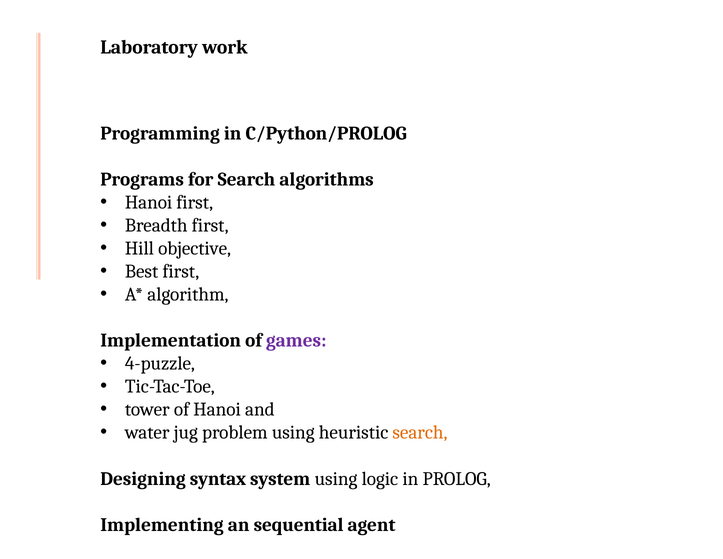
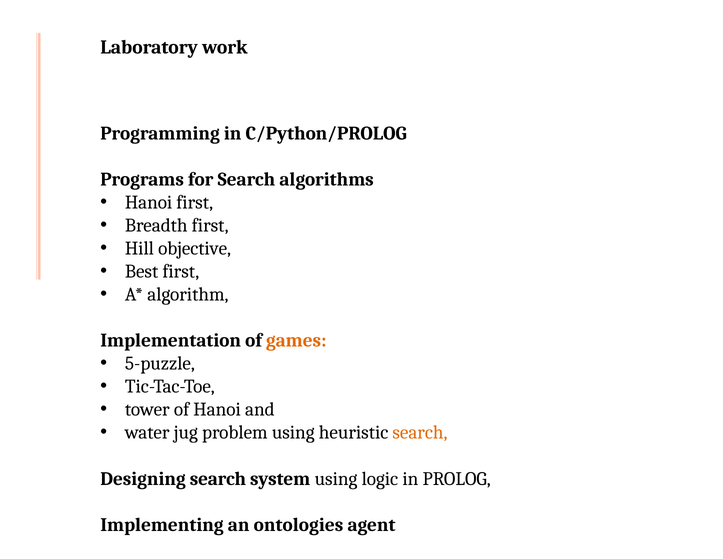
games colour: purple -> orange (296, 340)
4-puzzle: 4-puzzle -> 5-puzzle (160, 363)
Designing syntax: syntax -> search (218, 478)
sequential: sequential -> ontologies (298, 524)
